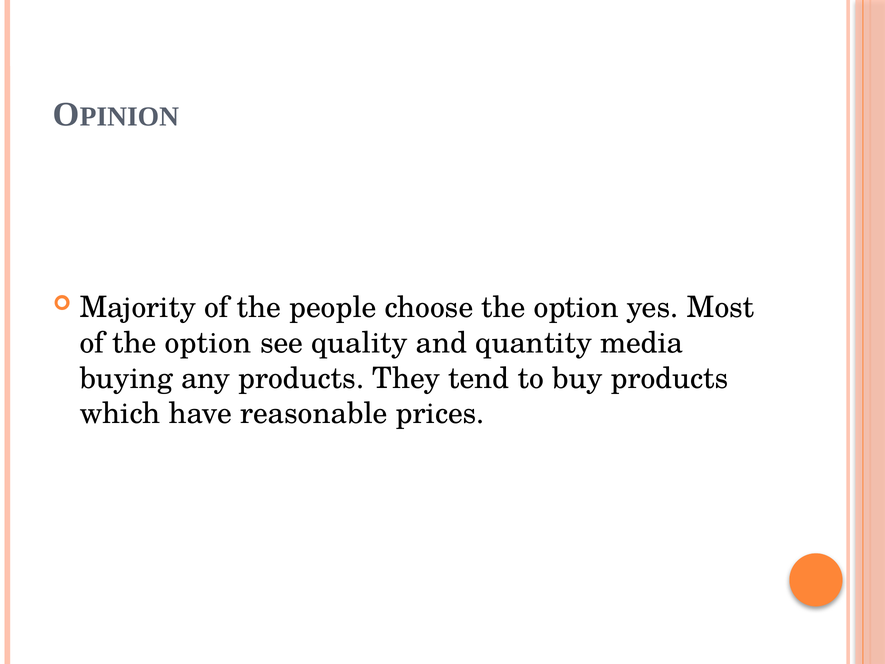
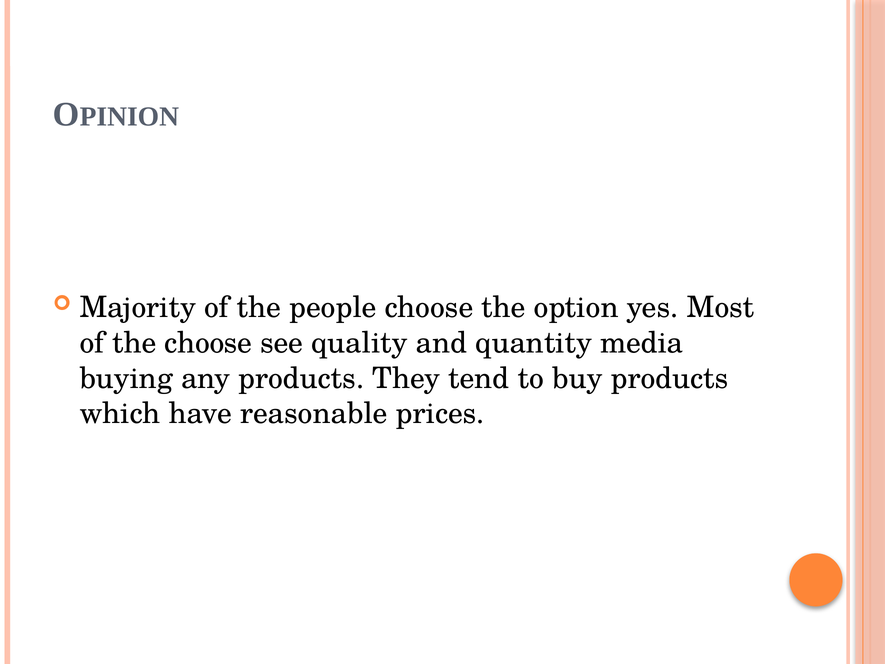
of the option: option -> choose (208, 343)
